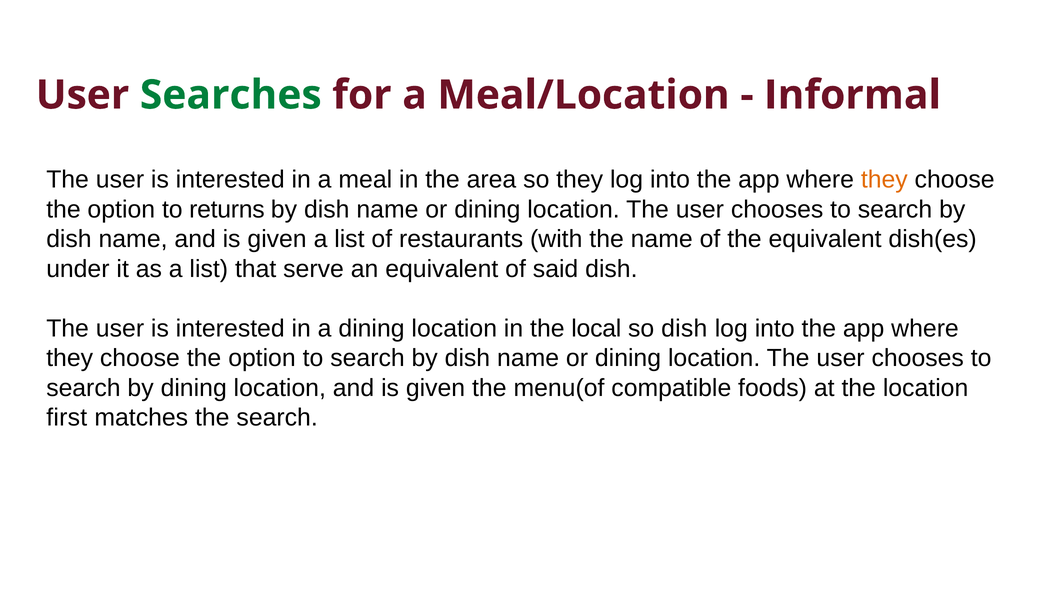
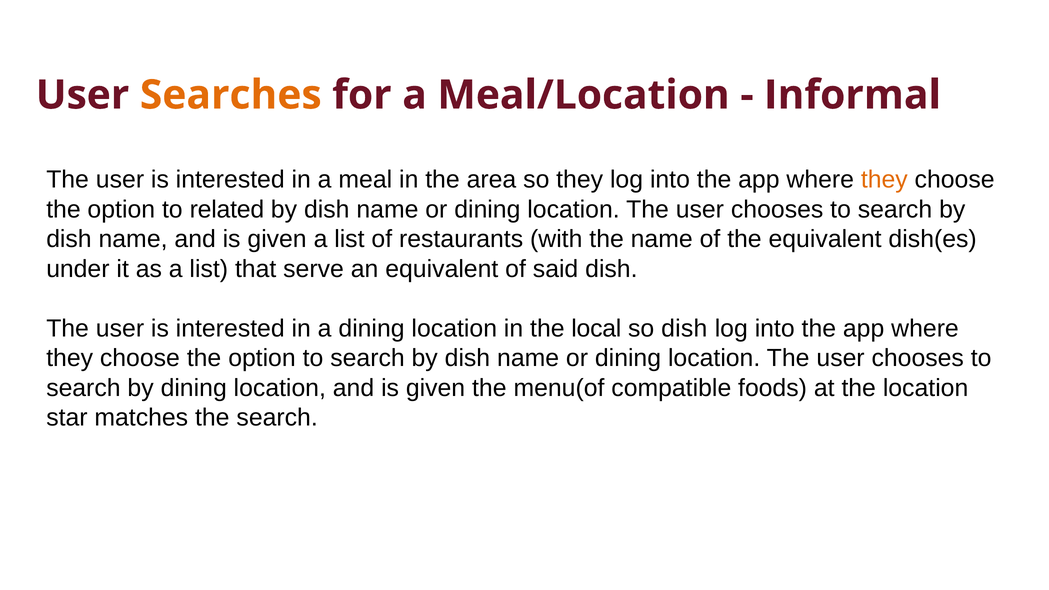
Searches colour: green -> orange (231, 95)
returns: returns -> related (227, 209)
first: first -> star (67, 418)
